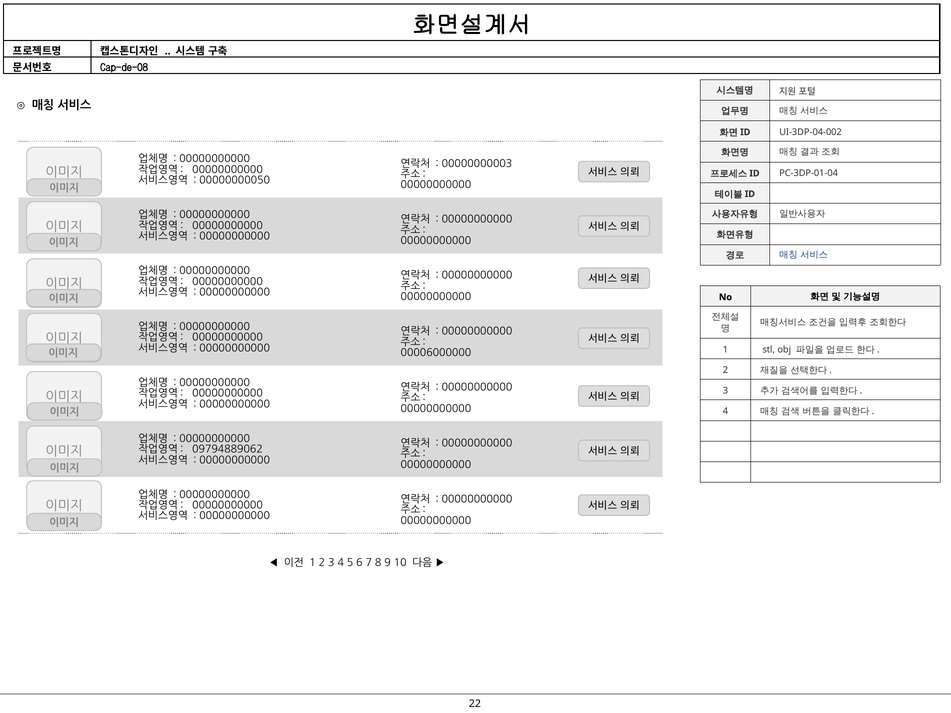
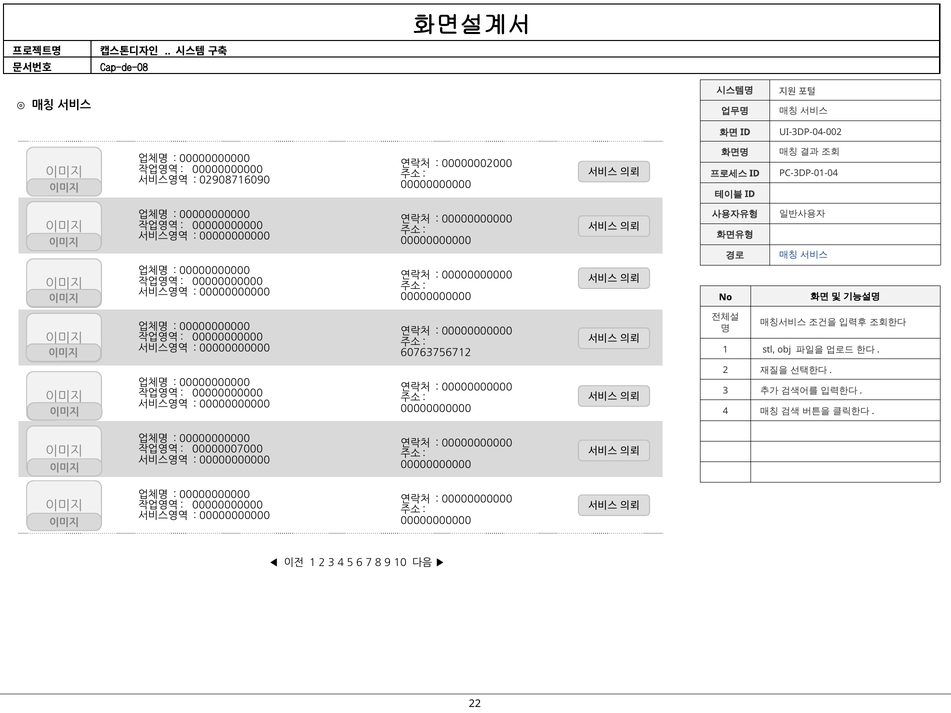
00000000003: 00000000003 -> 00000002000 (477, 164)
00000000050: 00000000050 -> 02908716090 (235, 180)
00006000000: 00006000000 -> 60763756712 (436, 353)
09794889062: 09794889062 -> 00000007000 (227, 450)
